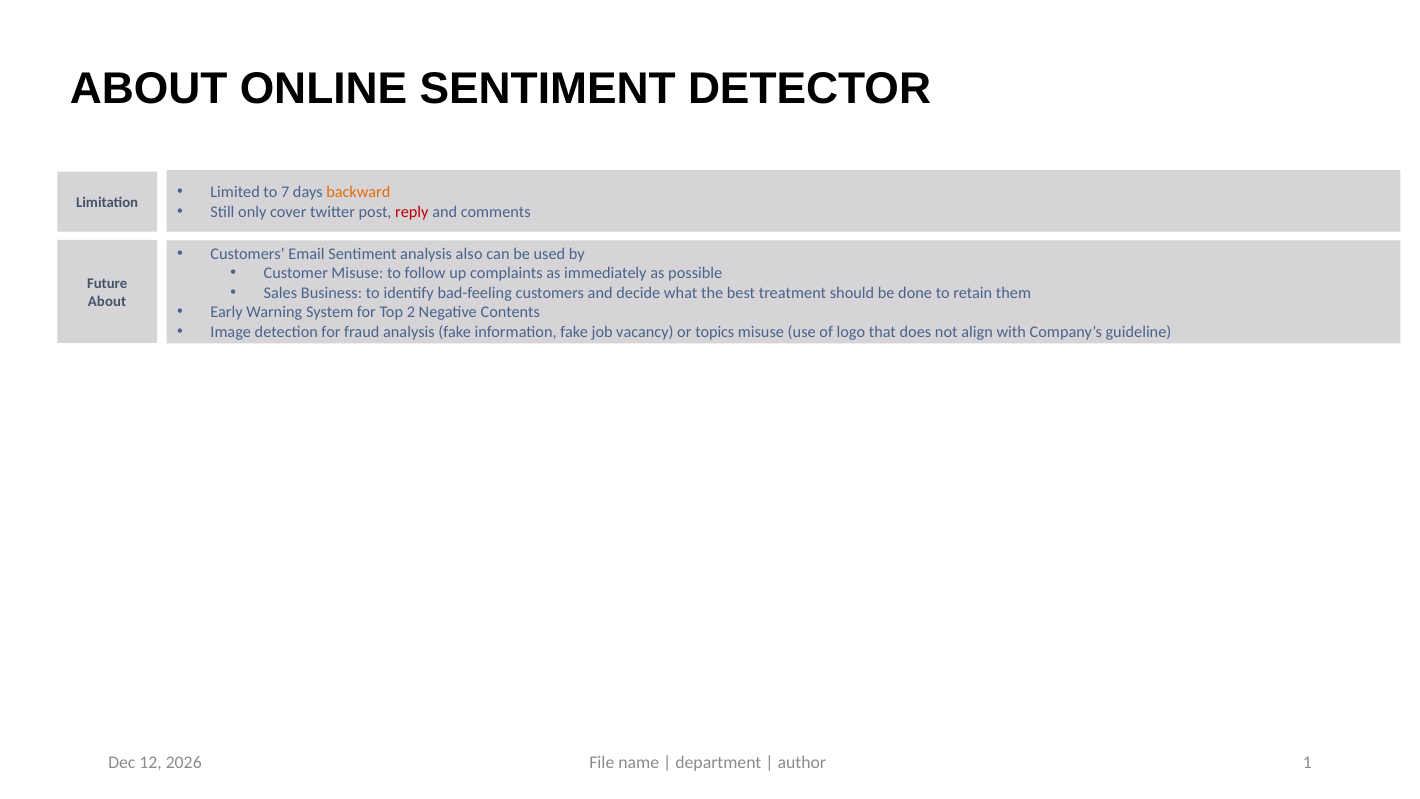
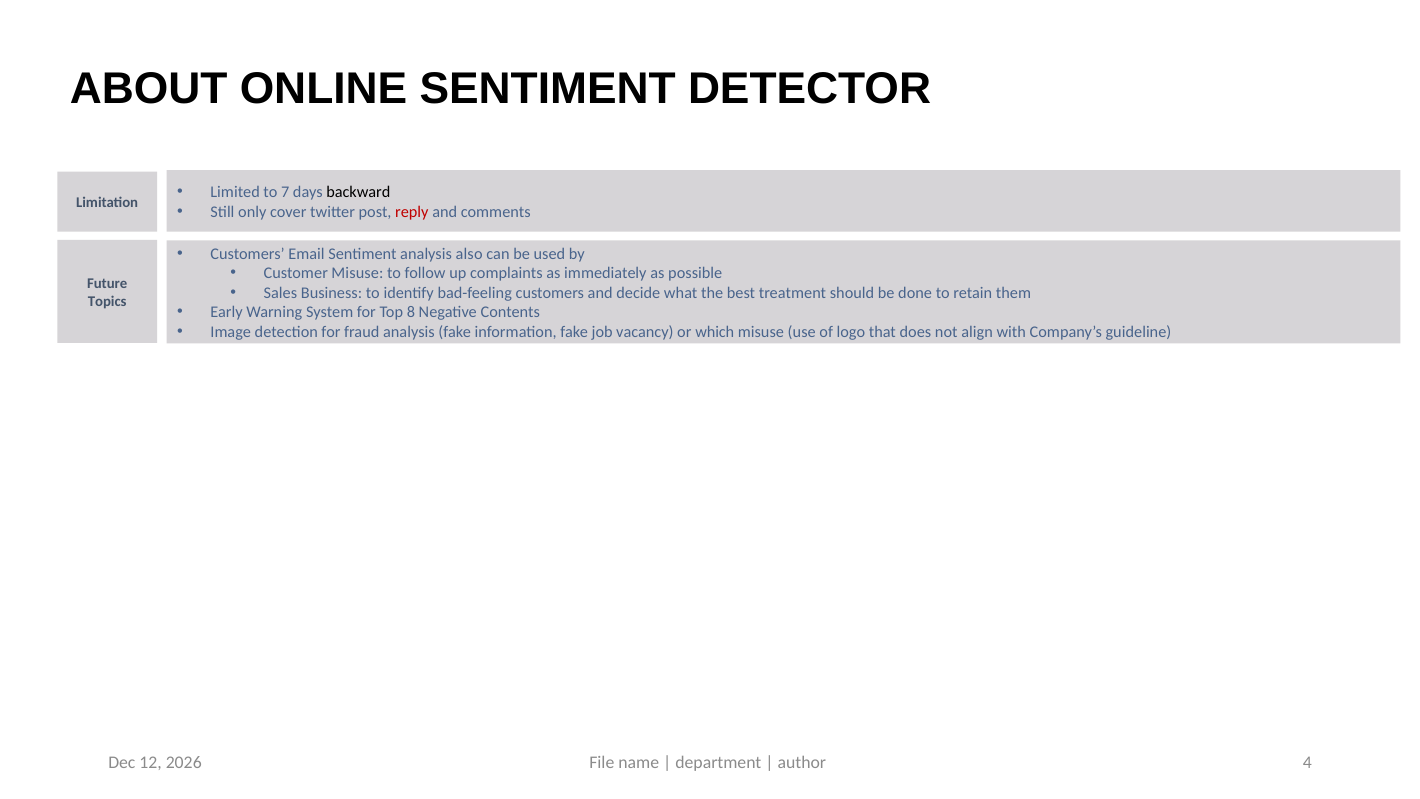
backward colour: orange -> black (358, 192)
About: About -> Topics (107, 301)
2: 2 -> 8 (411, 313)
topics: topics -> which (715, 332)
1: 1 -> 4 (1307, 763)
